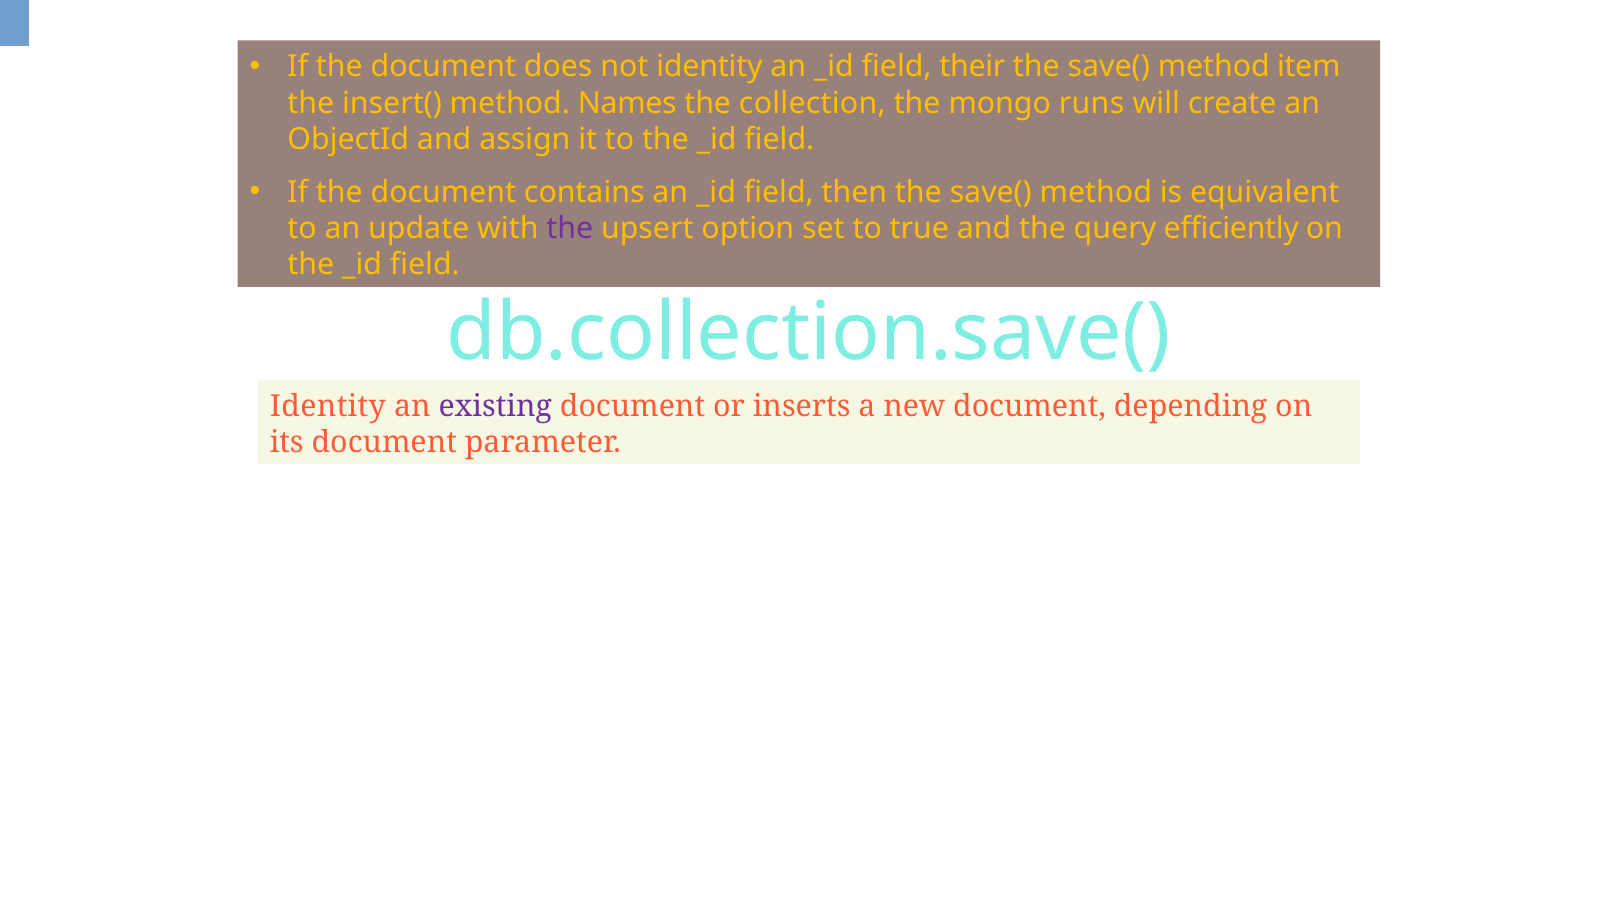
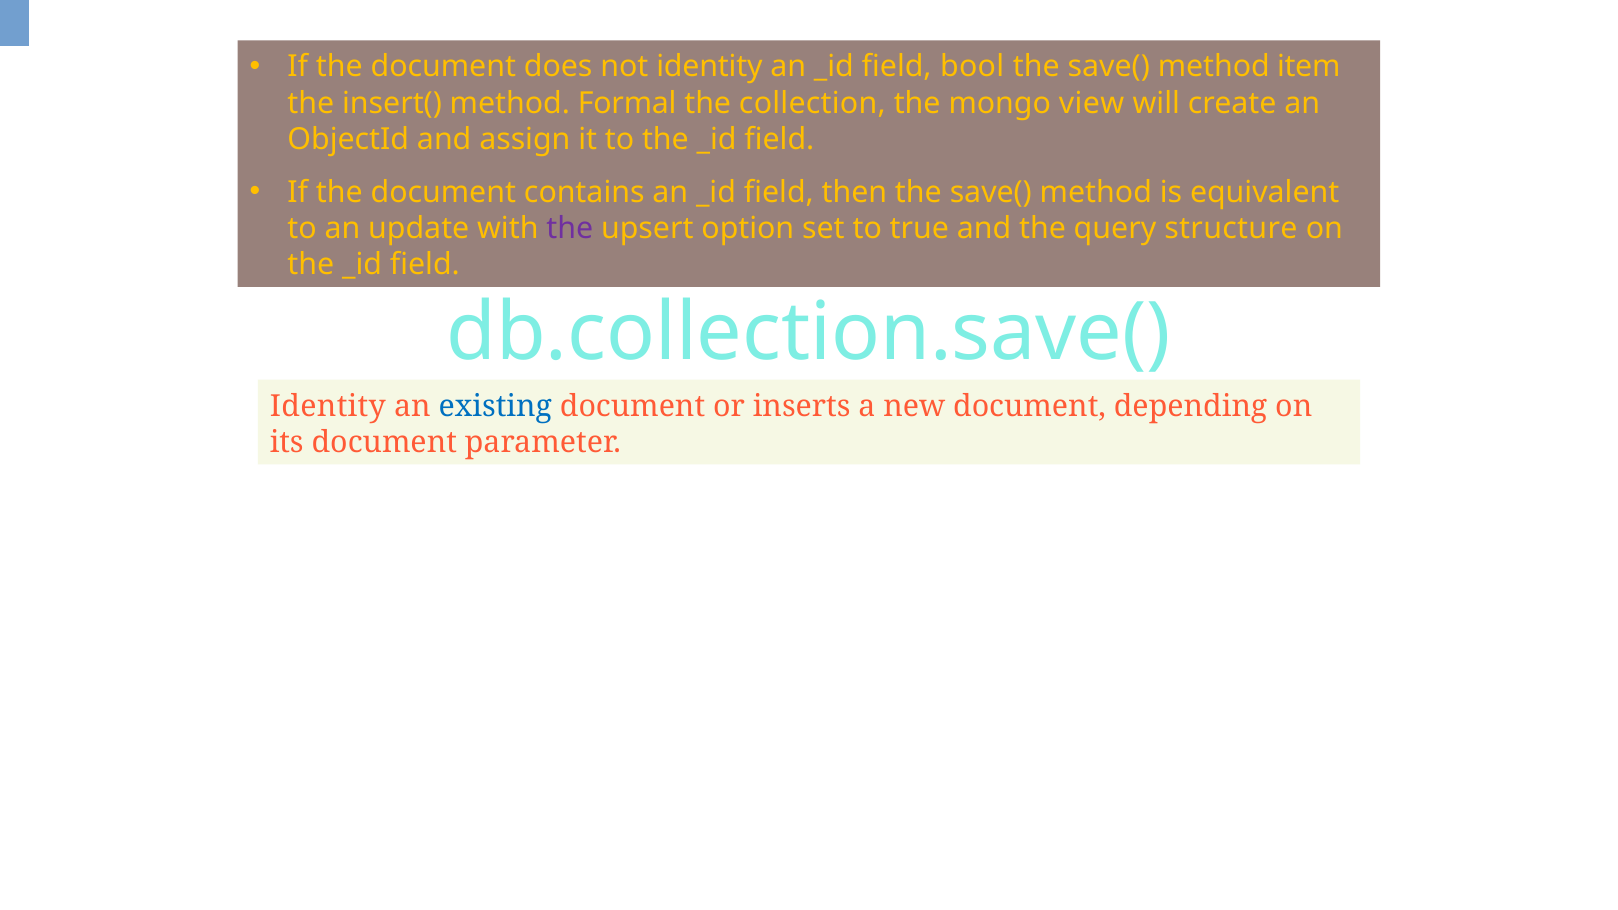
their: their -> bool (972, 67)
Names: Names -> Formal (627, 103)
runs: runs -> view (1092, 103)
efficiently: efficiently -> structure (1231, 228)
existing colour: purple -> blue (495, 406)
